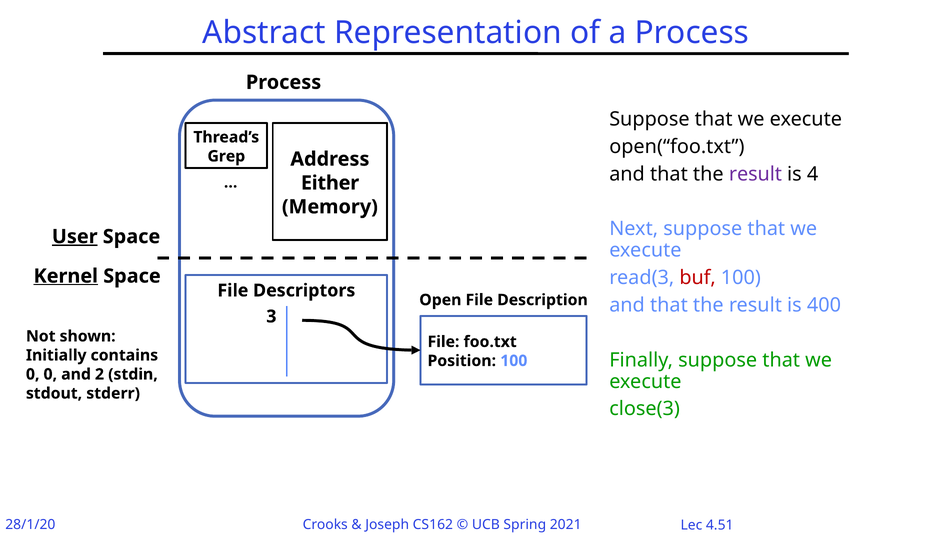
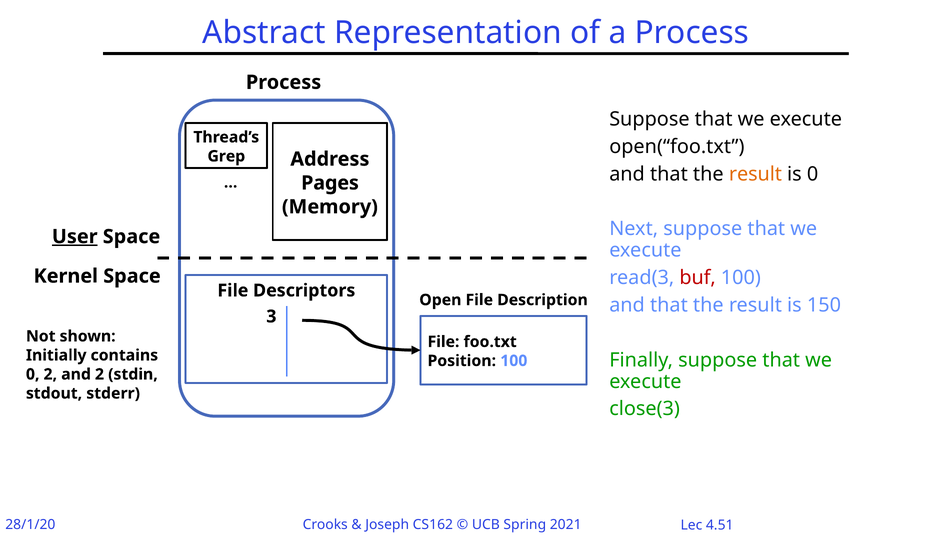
result colour: purple -> orange (755, 174)
is 4: 4 -> 0 (813, 174)
Either: Either -> Pages (330, 183)
Kernel underline: present -> none (66, 276)
400: 400 -> 150 (824, 305)
0 0: 0 -> 2 (50, 374)
